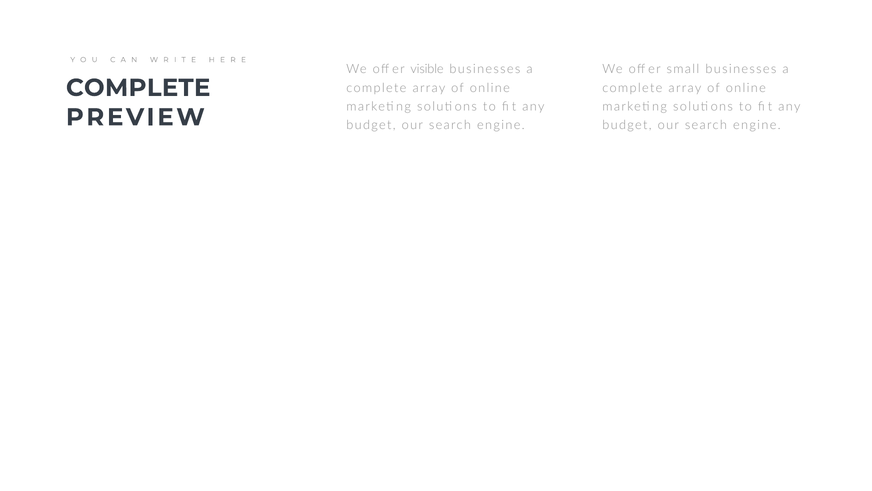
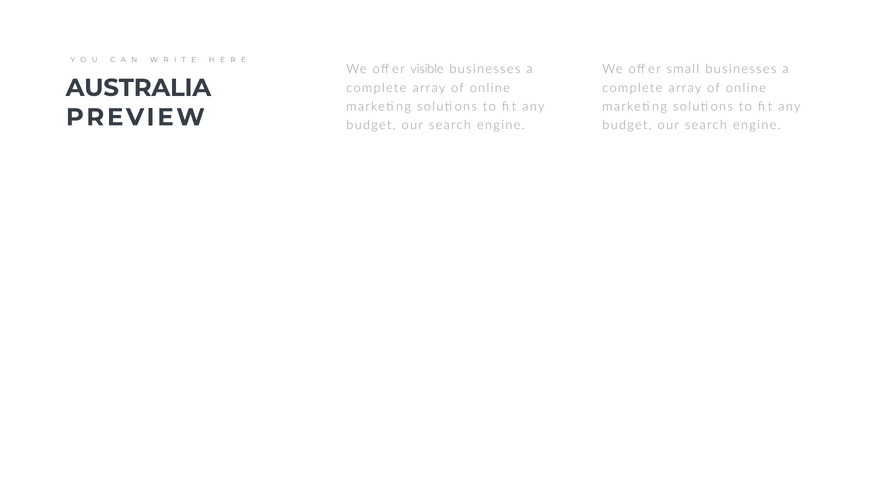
COMPLETE: COMPLETE -> AUSTRALIA (138, 88)
